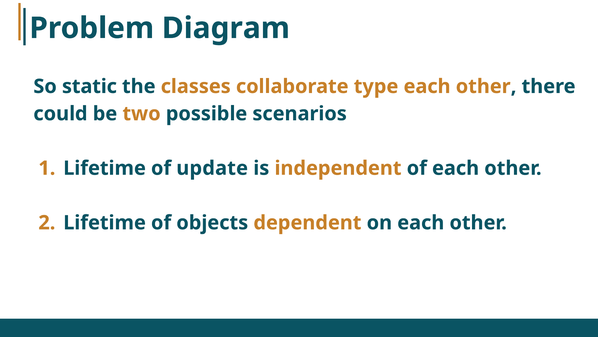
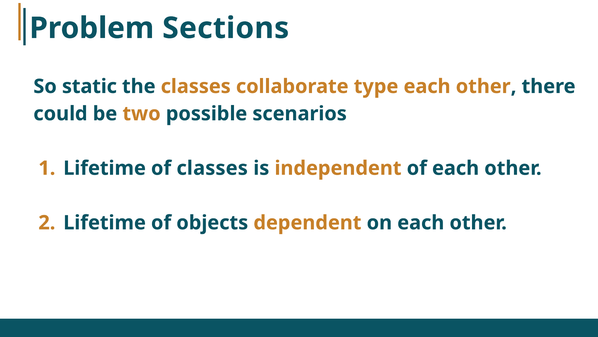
Diagram: Diagram -> Sections (226, 28)
of update: update -> classes (212, 168)
